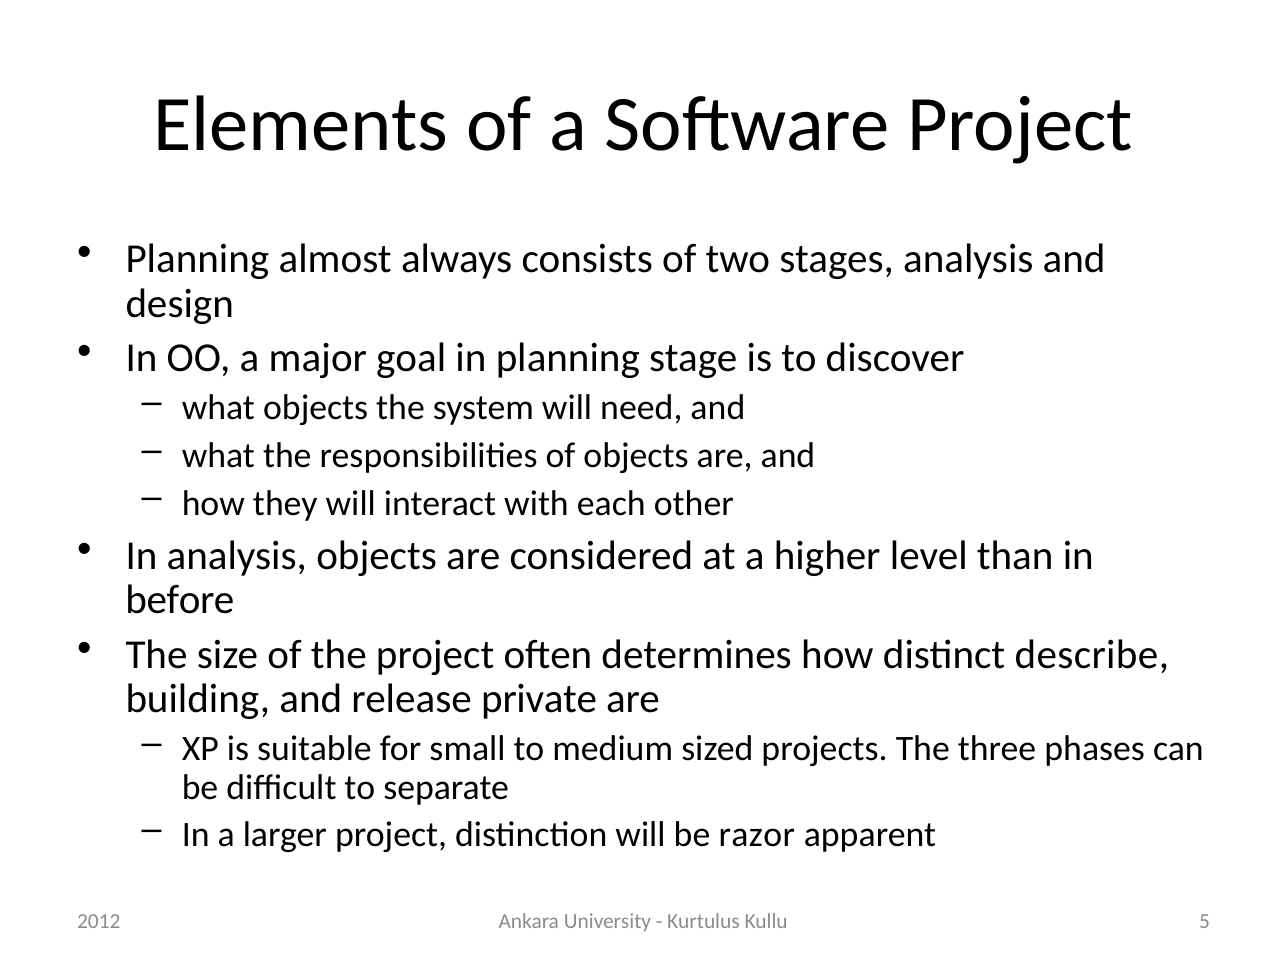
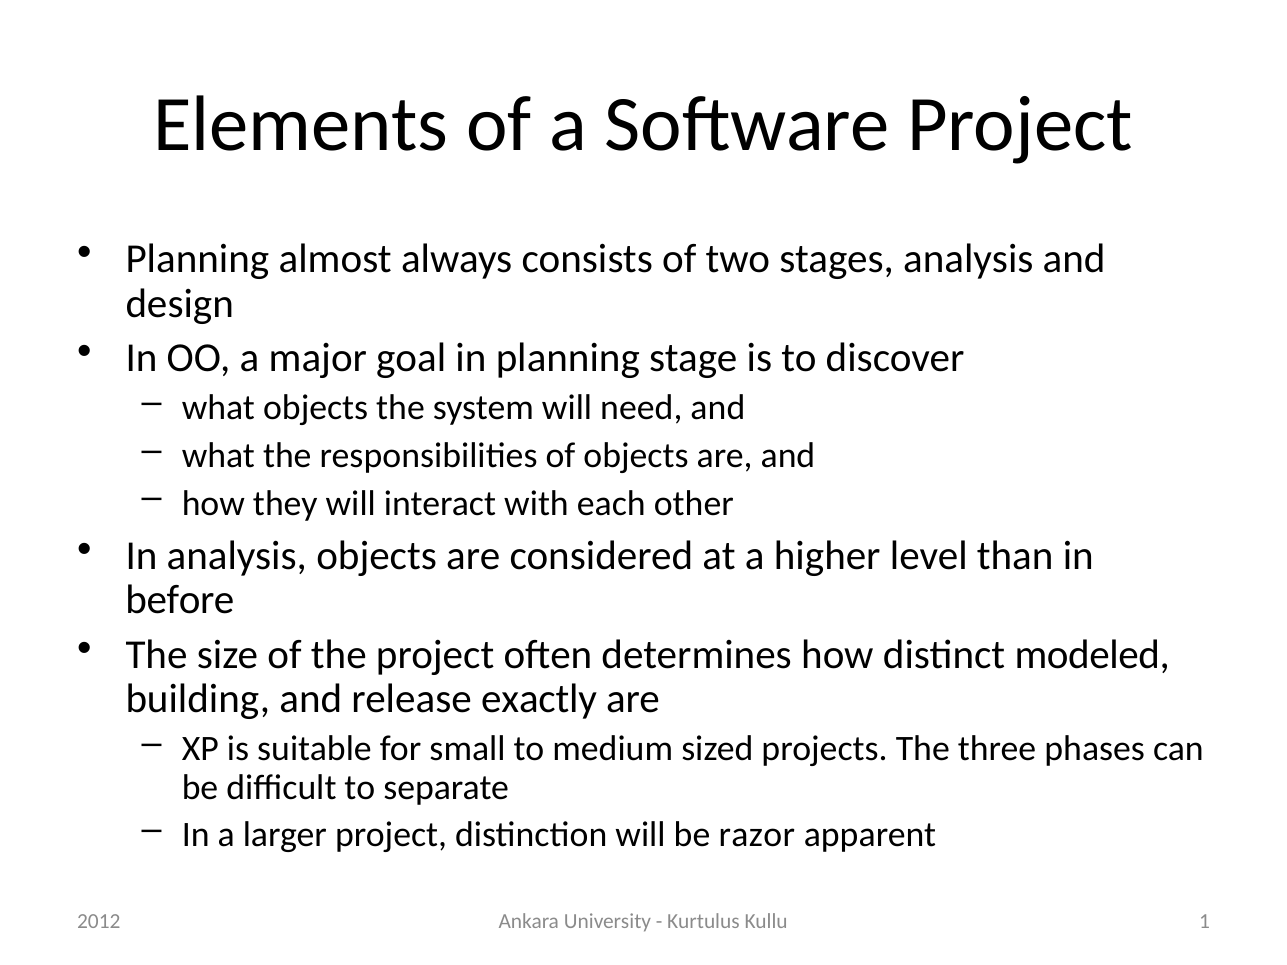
describe: describe -> modeled (1092, 655)
private: private -> exactly (539, 699)
5: 5 -> 1 (1204, 922)
